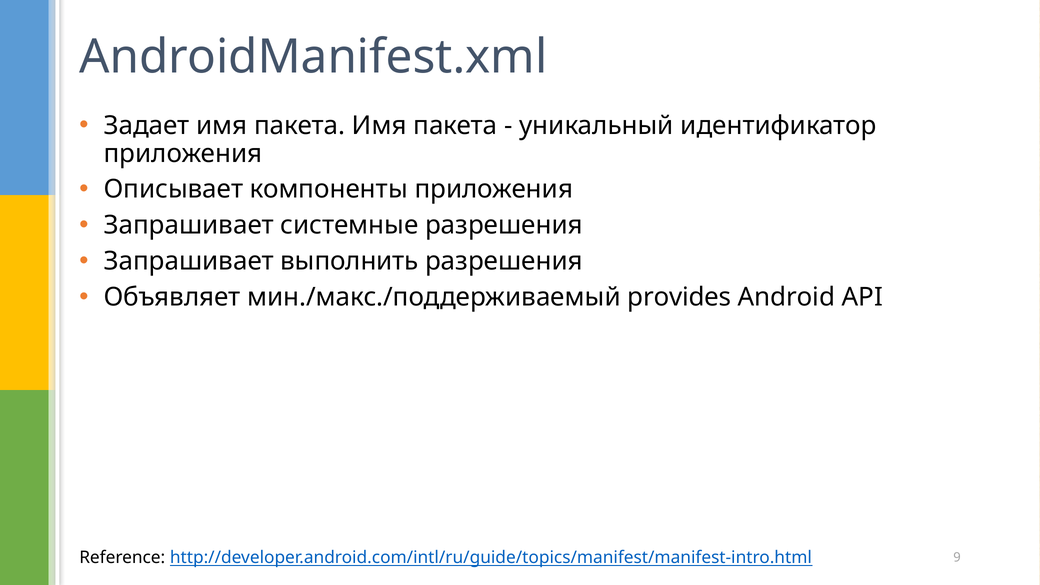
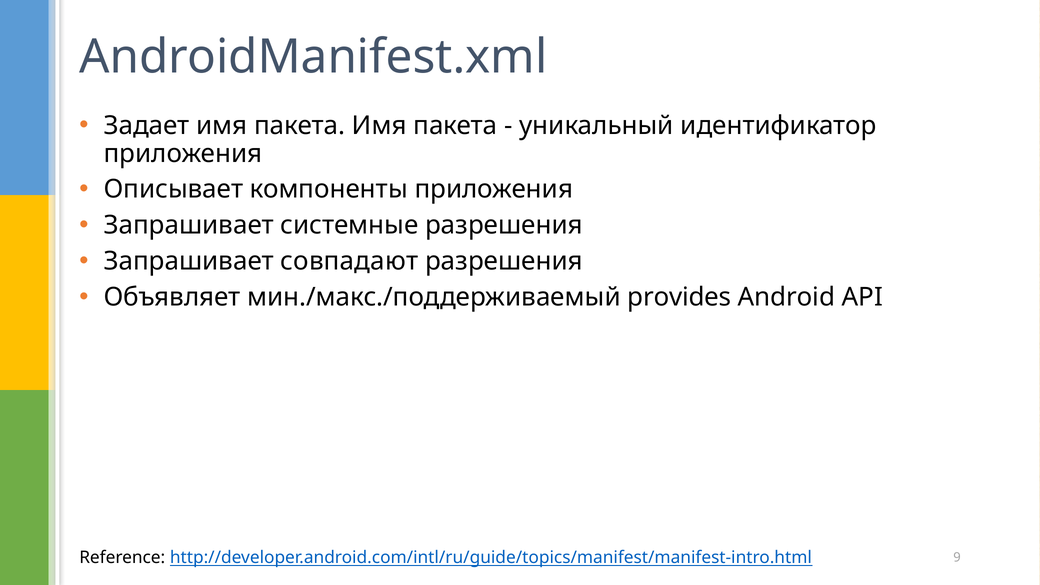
выполнить: выполнить -> совпадают (349, 261)
